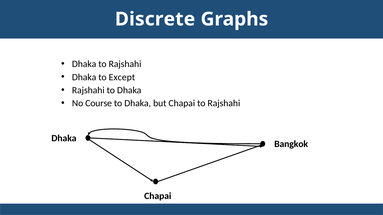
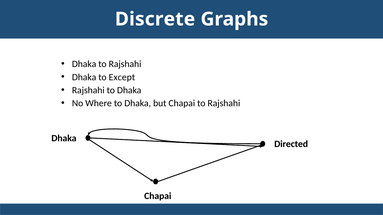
Course: Course -> Where (99, 103)
Bangkok: Bangkok -> Directed (291, 144)
